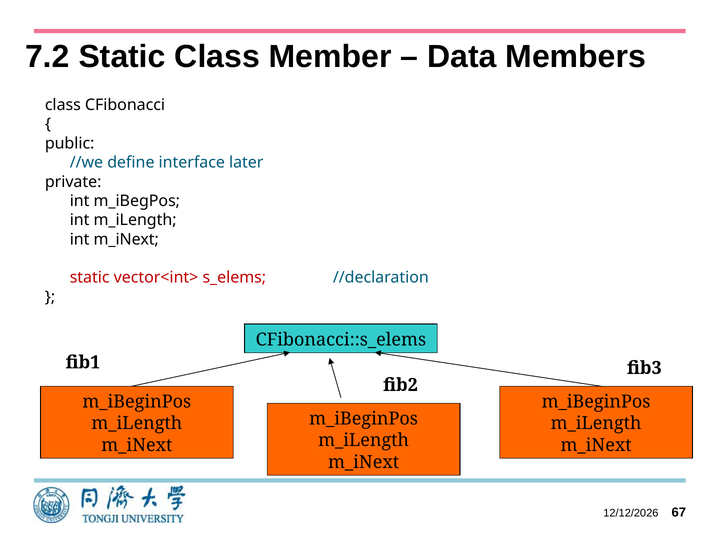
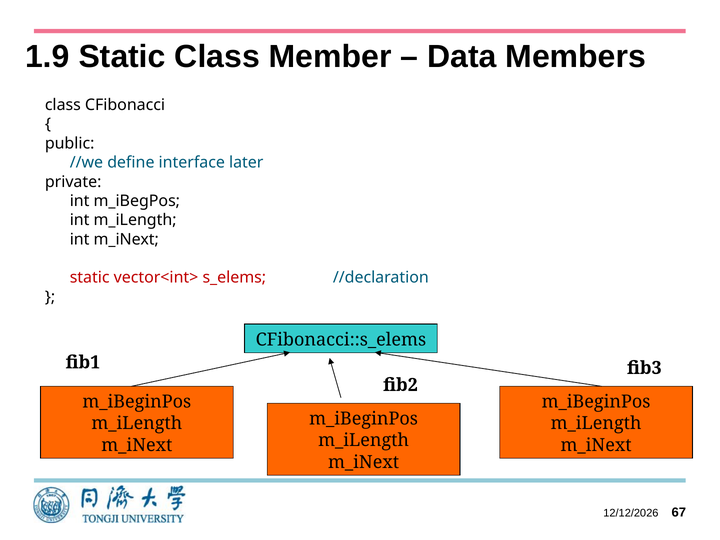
7.2: 7.2 -> 1.9 (47, 57)
